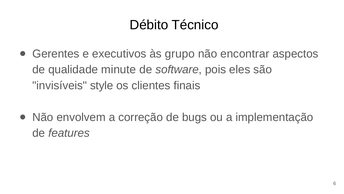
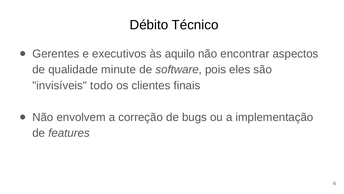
grupo: grupo -> aquilo (180, 54)
style: style -> todo (102, 85)
